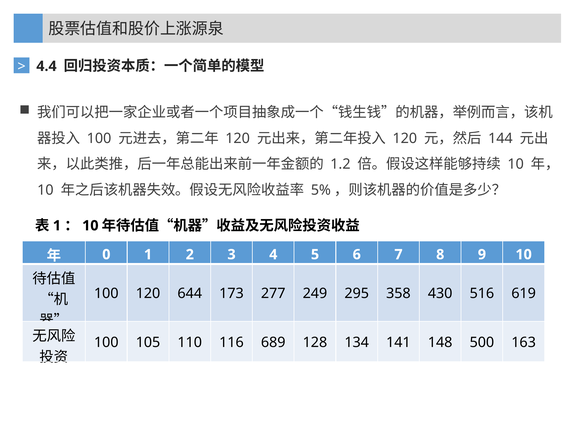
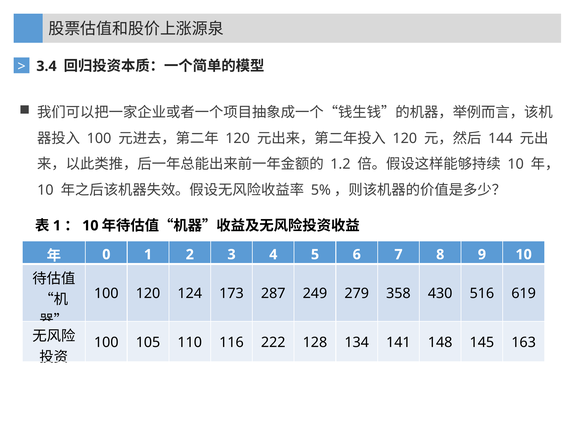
4.4: 4.4 -> 3.4 (46, 66)
644: 644 -> 124 (190, 293)
277: 277 -> 287 (273, 293)
295: 295 -> 279 (357, 293)
689: 689 -> 222 (273, 342)
500: 500 -> 145 (482, 342)
